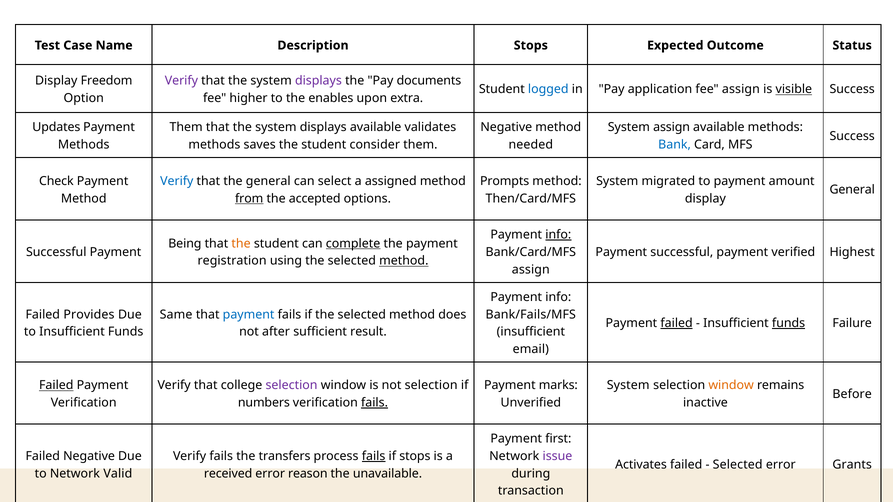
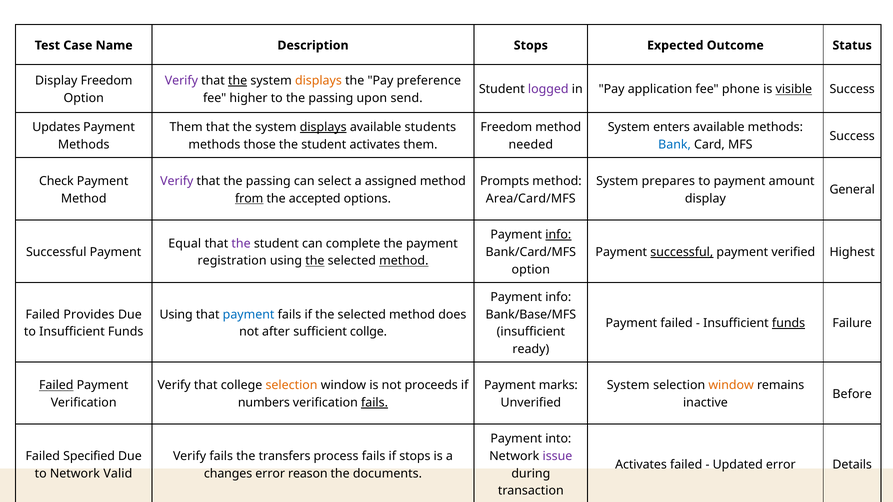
the underline: none -> present (238, 81)
displays colour: purple -> orange (318, 81)
documents: documents -> preference (429, 81)
logged colour: blue -> purple (548, 89)
fee assign: assign -> phone (741, 89)
to the enables: enables -> passing (331, 98)
extra: extra -> send (407, 98)
displays underline: none -> present (323, 127)
validates: validates -> students (430, 127)
Negative: Negative -> Freedom (506, 127)
System assign: assign -> enters (672, 127)
saves: saves -> those (260, 145)
student consider: consider -> activates (375, 145)
Verify colour: blue -> purple (177, 181)
that the general: general -> passing (268, 181)
migrated: migrated -> prepares (668, 181)
Then/Card/MFS: Then/Card/MFS -> Area/Card/MFS (531, 199)
Being: Being -> Equal (185, 244)
the colour: orange -> purple (241, 244)
complete underline: present -> none (353, 244)
successful underline: none -> present (682, 252)
the underline: none -> present (315, 261)
assign: assign -> option (531, 270)
Same: Same -> Using (176, 315)
Bank/Fails/MFS: Bank/Fails/MFS -> Bank/Base/MFS (531, 315)
failed underline: present -> none (677, 323)
result: result -> collge (368, 332)
email: email -> ready (531, 349)
selection colour: purple -> orange (292, 386)
not selection: selection -> proceeds (431, 386)
first: first -> into (558, 439)
Failed Negative: Negative -> Specified (89, 456)
fails underline: present -> none (374, 456)
Selected: Selected -> Updated (738, 465)
Grants: Grants -> Details (852, 465)
received: received -> changes (228, 474)
unavailable: unavailable -> documents (387, 474)
